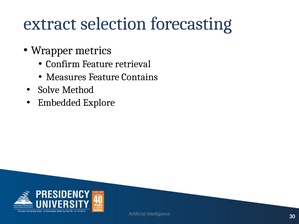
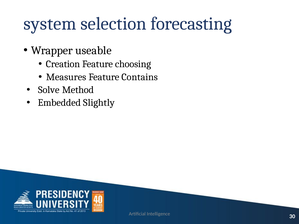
extract: extract -> system (50, 24)
metrics: metrics -> useable (93, 50)
Confirm: Confirm -> Creation (63, 64)
retrieval: retrieval -> choosing (133, 64)
Explore: Explore -> Slightly (99, 103)
